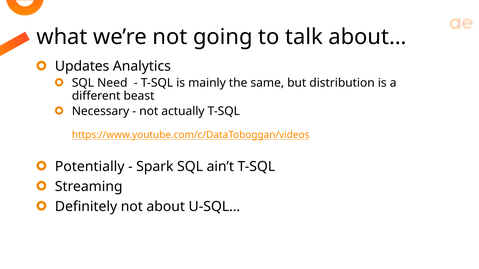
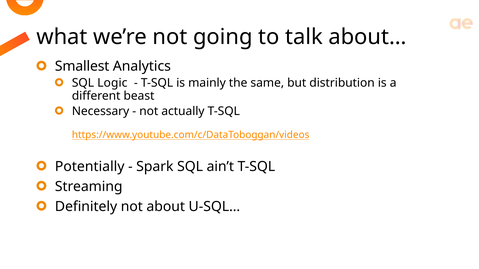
Updates: Updates -> Smallest (82, 67)
Need: Need -> Logic (112, 83)
